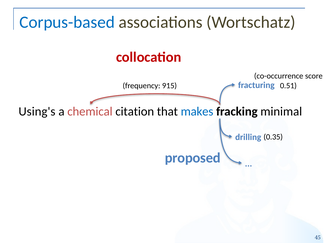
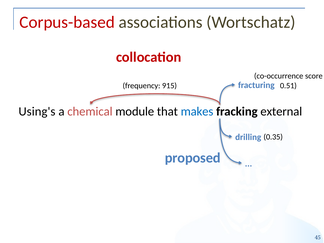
Corpus-based colour: blue -> red (67, 22)
citation: citation -> module (135, 111)
minimal: minimal -> external (281, 111)
